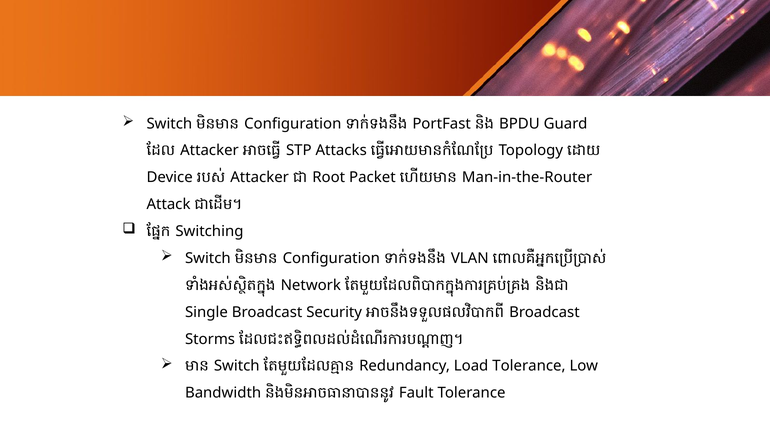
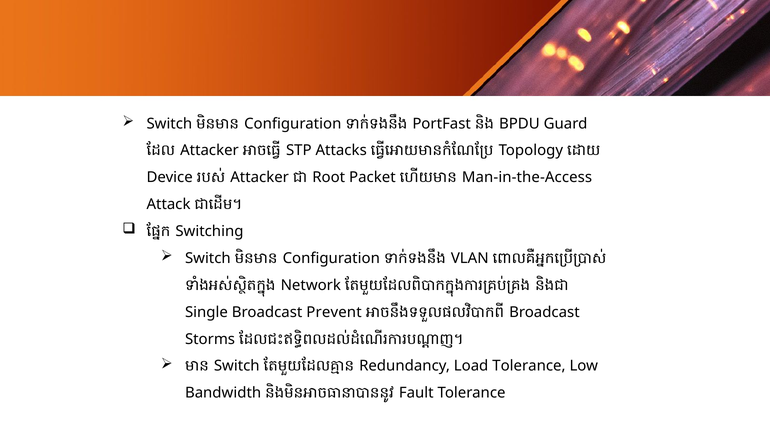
Man-in-the-Router: Man-in-the-Router -> Man-in-the-Access (527, 178)
Security: Security -> Prevent (334, 312)
